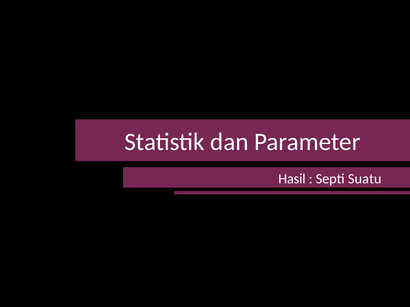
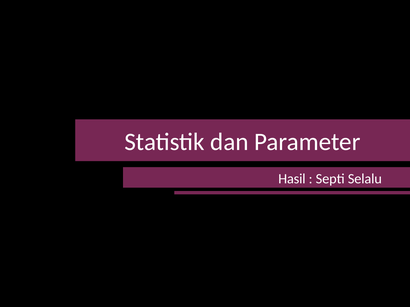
Suatu: Suatu -> Selalu (365, 179)
